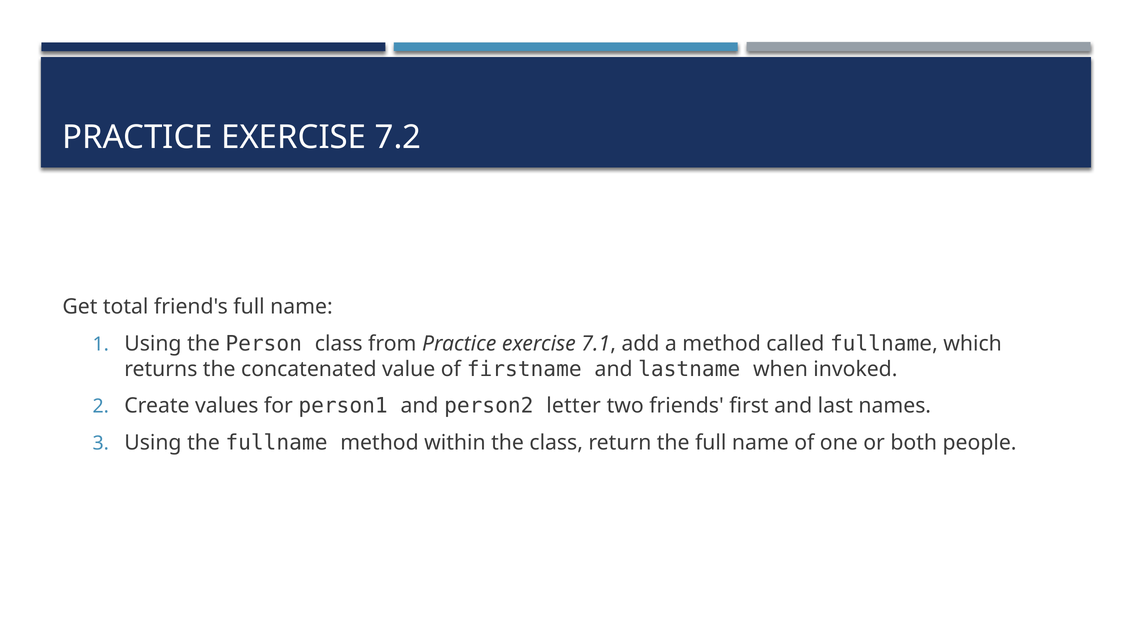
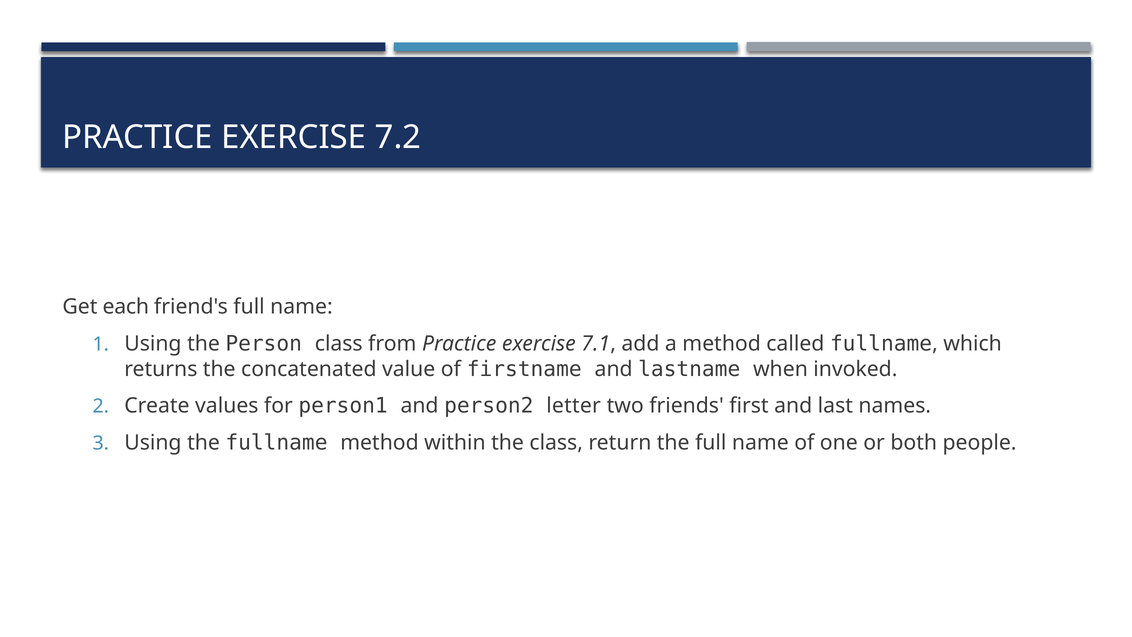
total: total -> each (126, 307)
